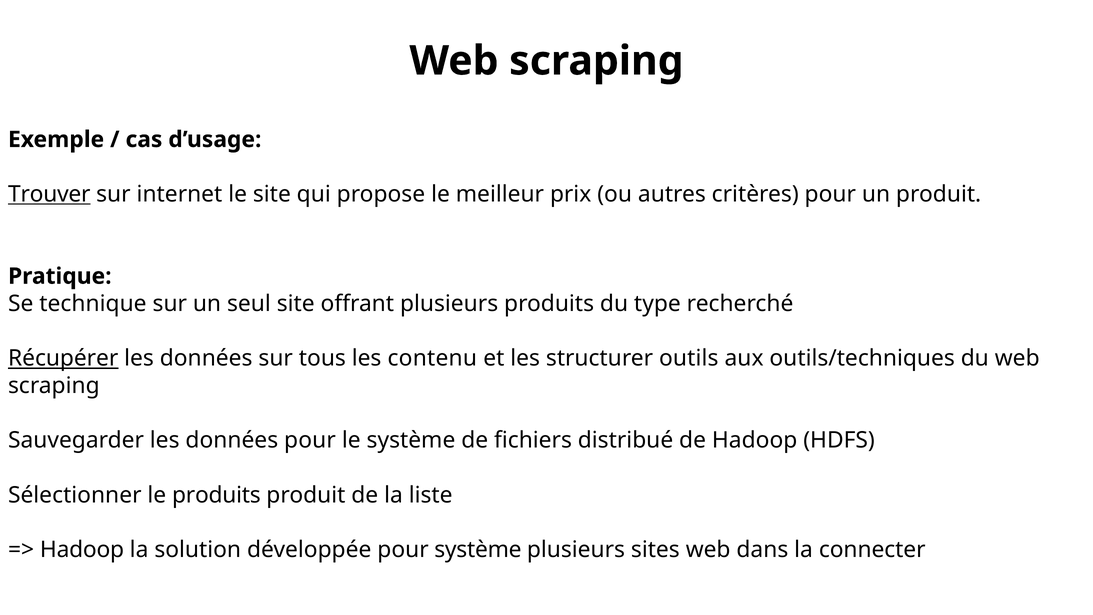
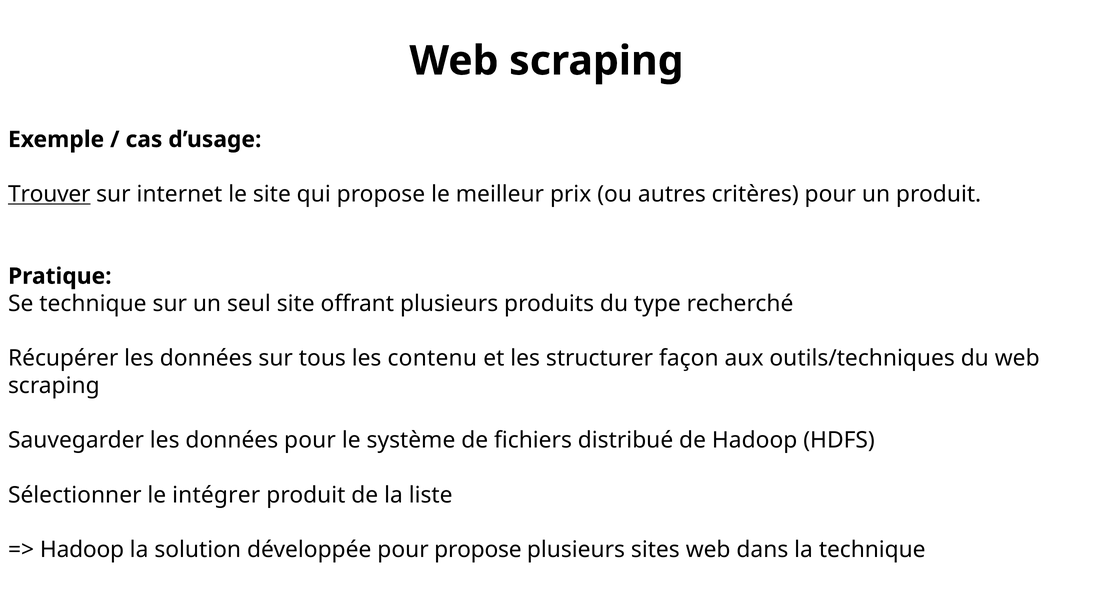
Récupérer underline: present -> none (63, 358)
outils: outils -> façon (689, 358)
le produits: produits -> intégrer (216, 495)
pour système: système -> propose (478, 550)
la connecter: connecter -> technique (872, 550)
